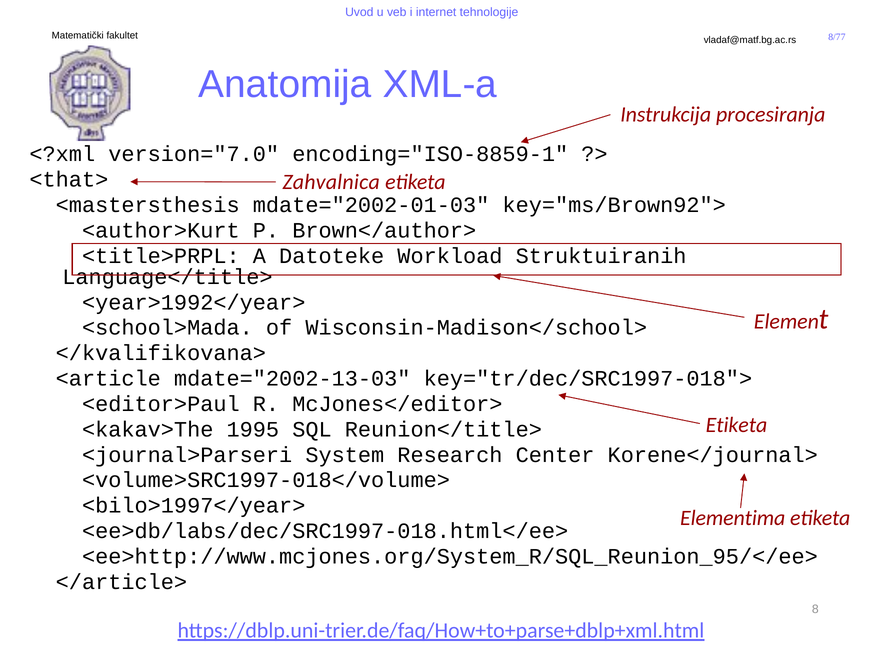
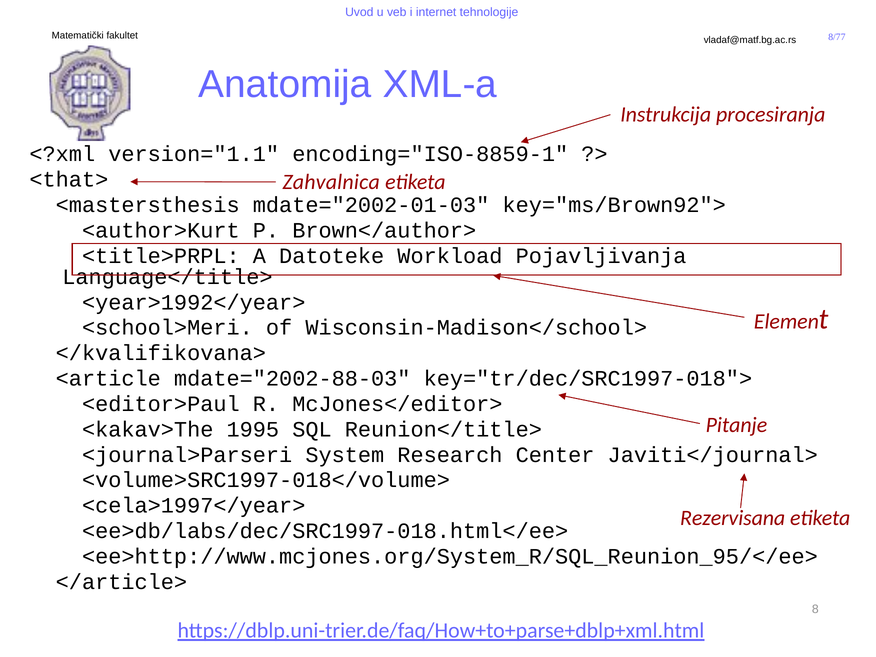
version="7.0: version="7.0 -> version="1.1 (194, 154)
Struktuiranih: Struktuiranih -> Pojavljivanja (601, 256)
<school>Mada: <school>Mada -> <school>Meri (167, 328)
mdate="2002-13-03: mdate="2002-13-03 -> mdate="2002-88-03 (292, 379)
Etiketa: Etiketa -> Pitanje (736, 425)
Korene</journal>: Korene</journal> -> Javiti</journal> (713, 455)
<bilo>1997</year>: <bilo>1997</year> -> <cela>1997</year> (194, 506)
Elementima: Elementima -> Rezervisana (733, 518)
